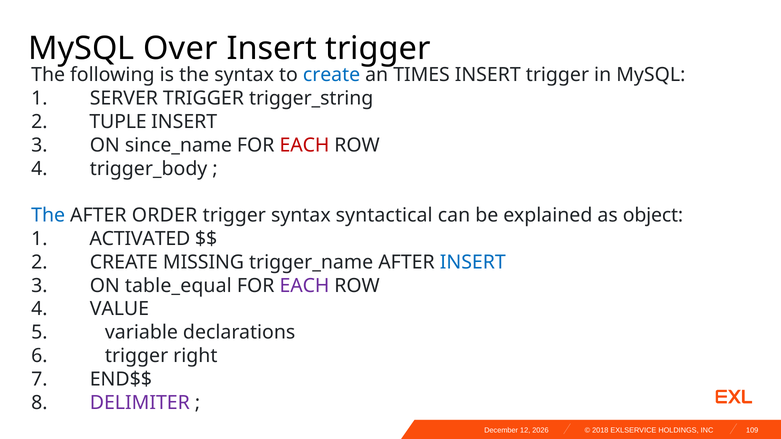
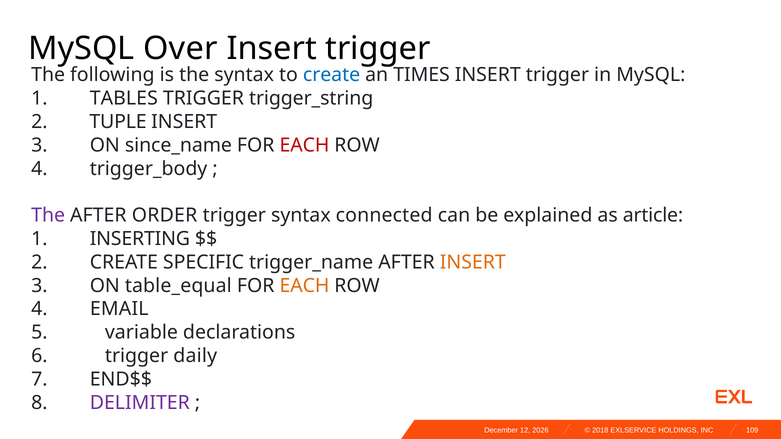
SERVER: SERVER -> TABLES (124, 98)
The colour: blue -> purple (48, 216)
syntactical: syntactical -> connected (384, 216)
object: object -> article (653, 216)
ACTIVATED: ACTIVATED -> INSERTING (140, 239)
MISSING: MISSING -> SPECIFIC (204, 262)
INSERT colour: blue -> orange (473, 262)
EACH colour: purple -> orange (304, 286)
VALUE: VALUE -> EMAIL (119, 309)
right: right -> daily (195, 356)
